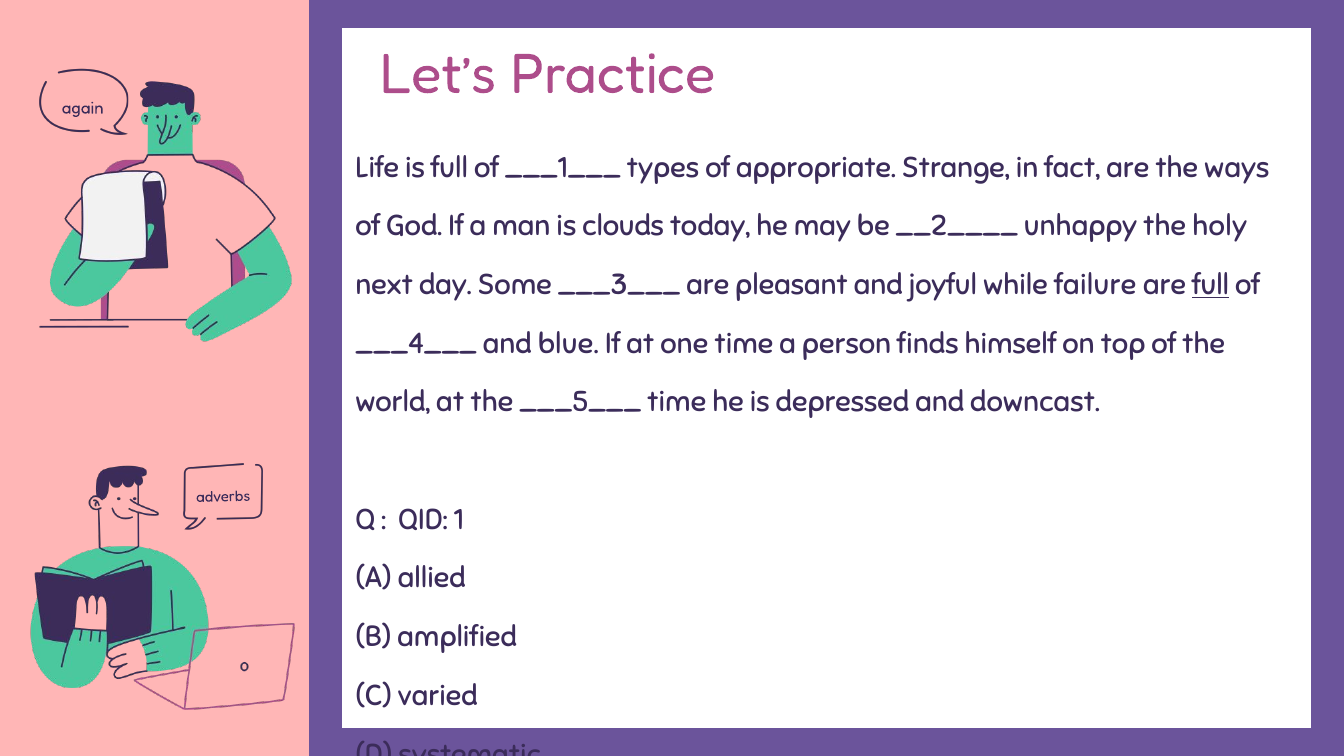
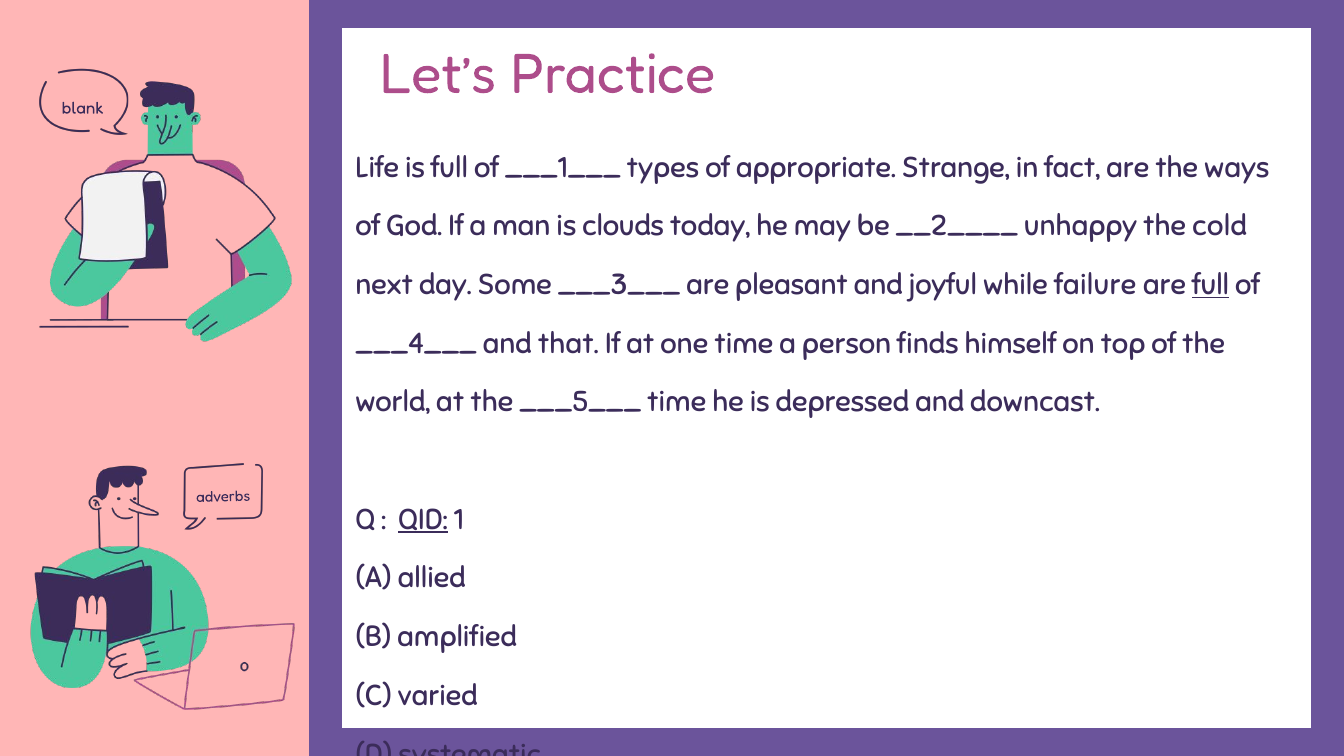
again: again -> blank (83, 108)
holy: holy -> cold (1220, 226)
blue: blue -> that (568, 344)
QID underline: none -> present (423, 520)
